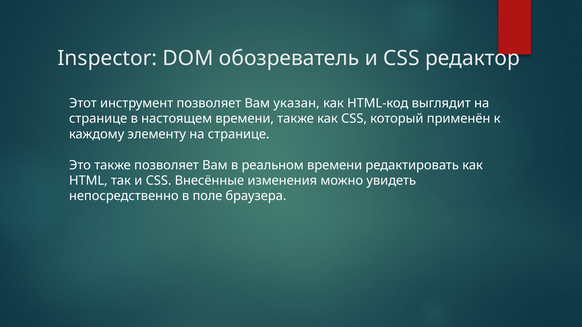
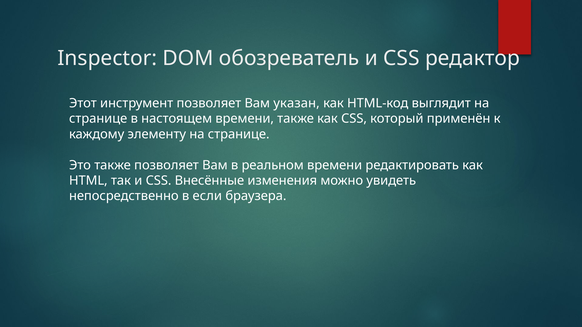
поле: поле -> если (207, 196)
